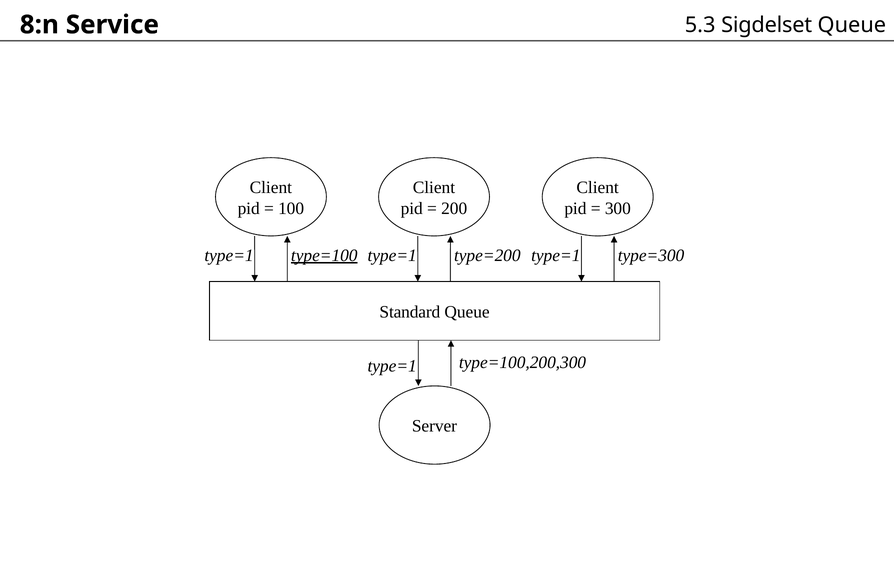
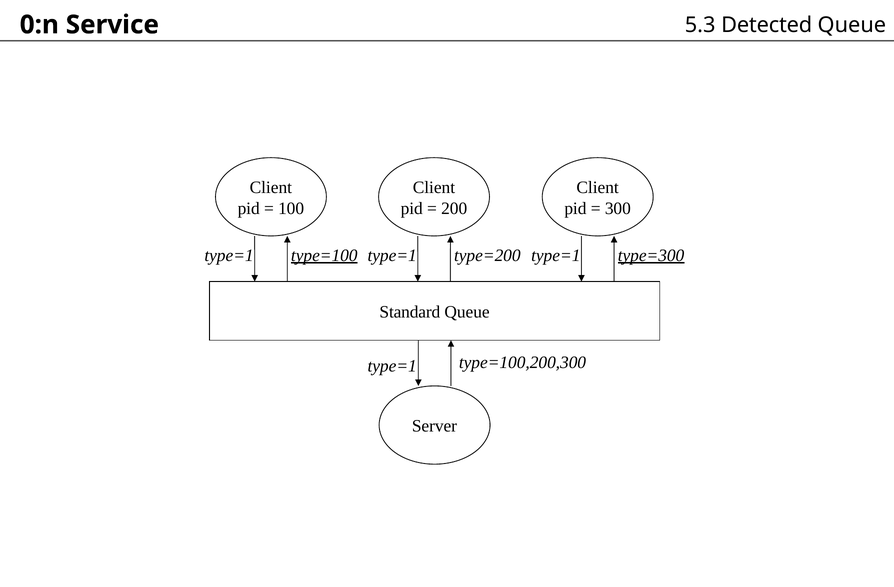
8:n: 8:n -> 0:n (39, 25)
Sigdelset: Sigdelset -> Detected (767, 25)
type=300 underline: none -> present (651, 255)
